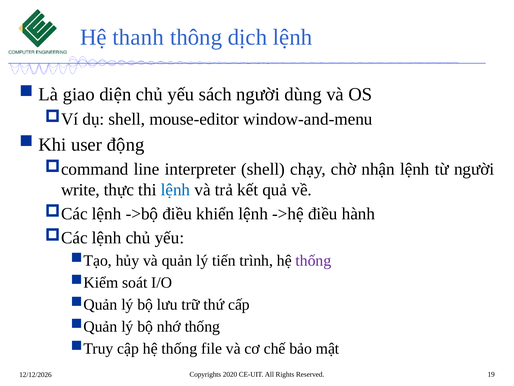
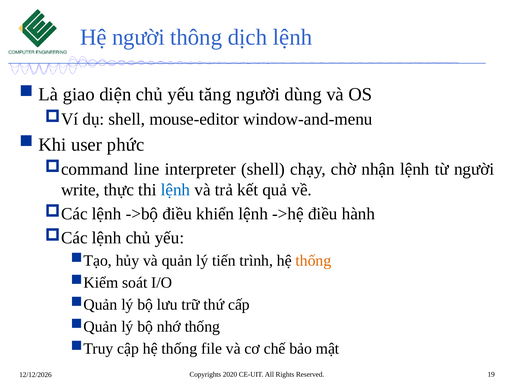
Hệ thanh: thanh -> người (138, 37)
sách: sách -> tăng (215, 94)
động: động -> phức (126, 144)
thống colour: purple -> orange (313, 260)
